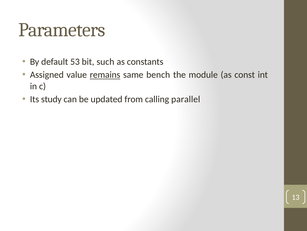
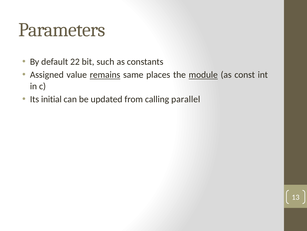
53: 53 -> 22 (75, 62)
bench: bench -> places (158, 75)
module underline: none -> present (203, 75)
study: study -> initial (51, 99)
